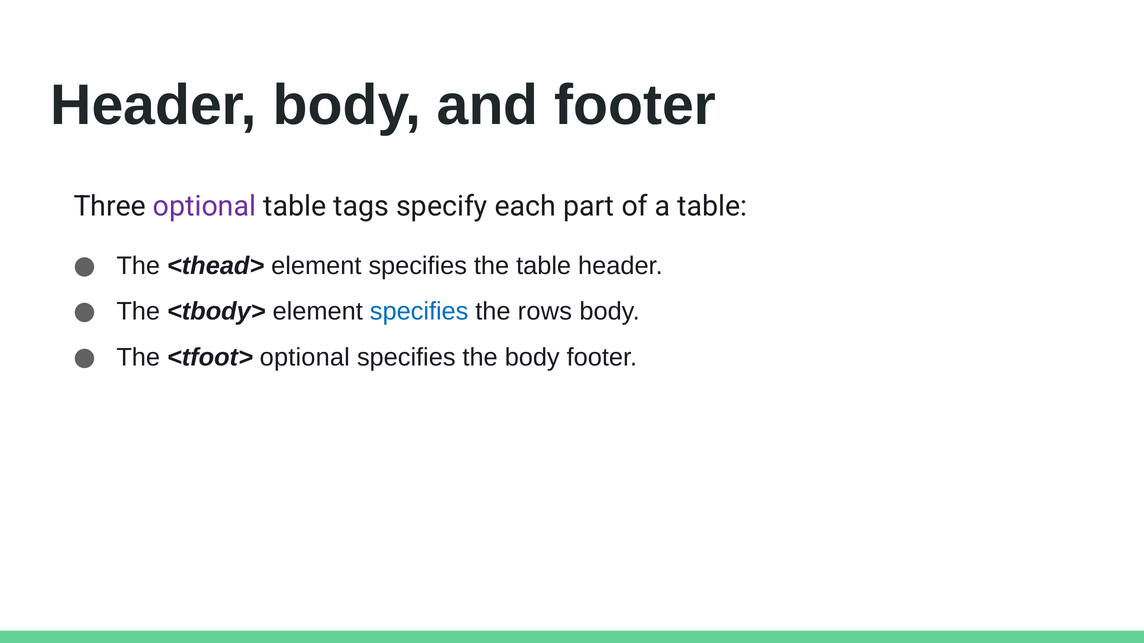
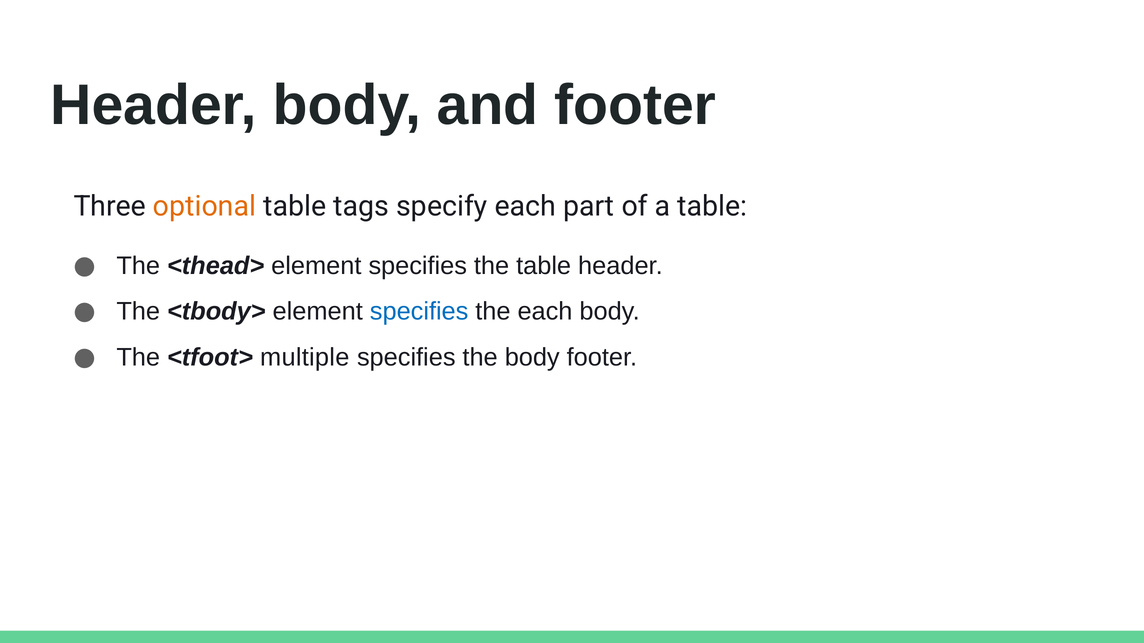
optional colour: purple -> orange (205, 207)
the rows: rows -> each (545, 312)
<tfoot> optional: optional -> multiple (305, 357)
